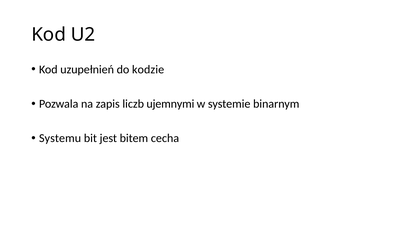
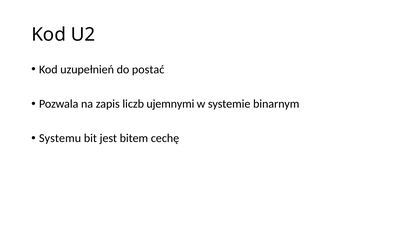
kodzie: kodzie -> postać (148, 69)
cecha: cecha -> cechę (165, 138)
